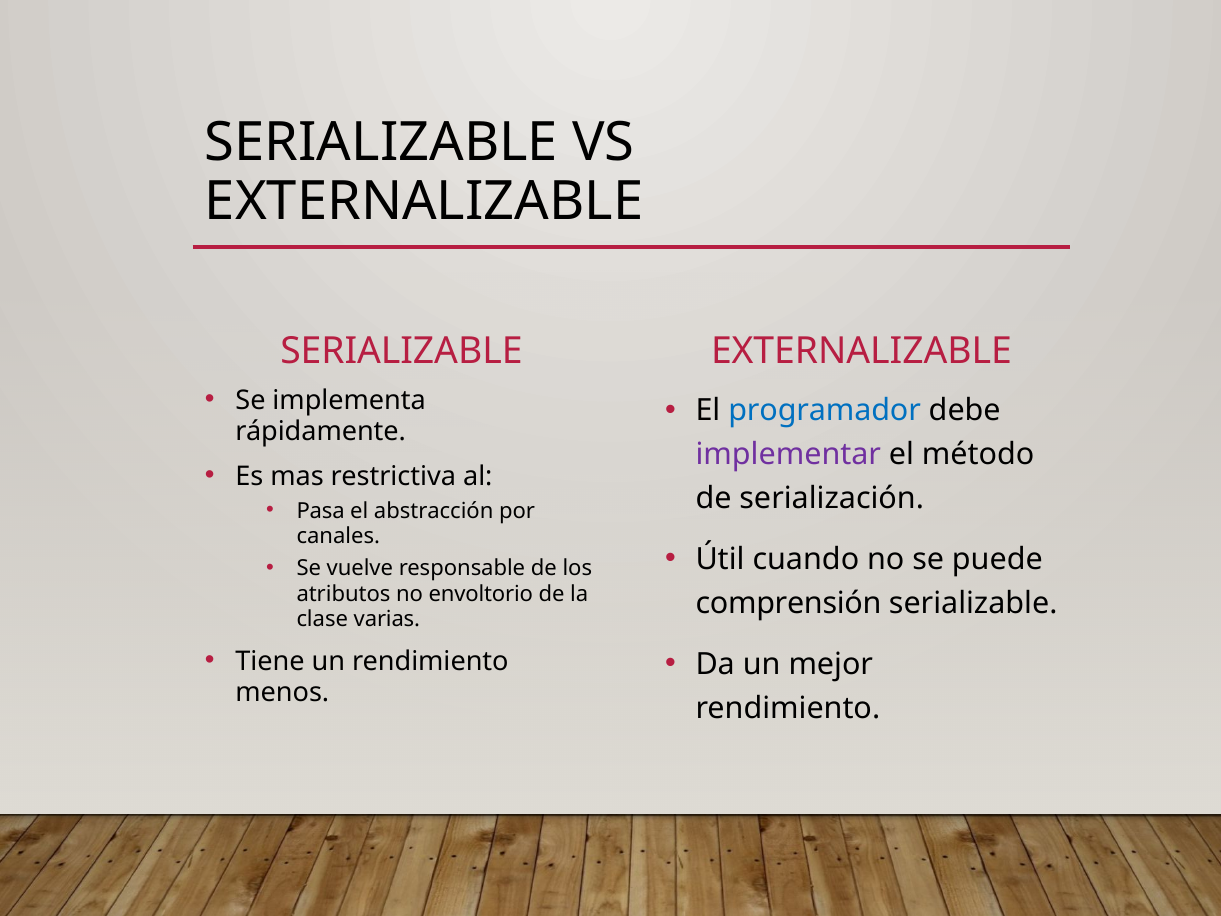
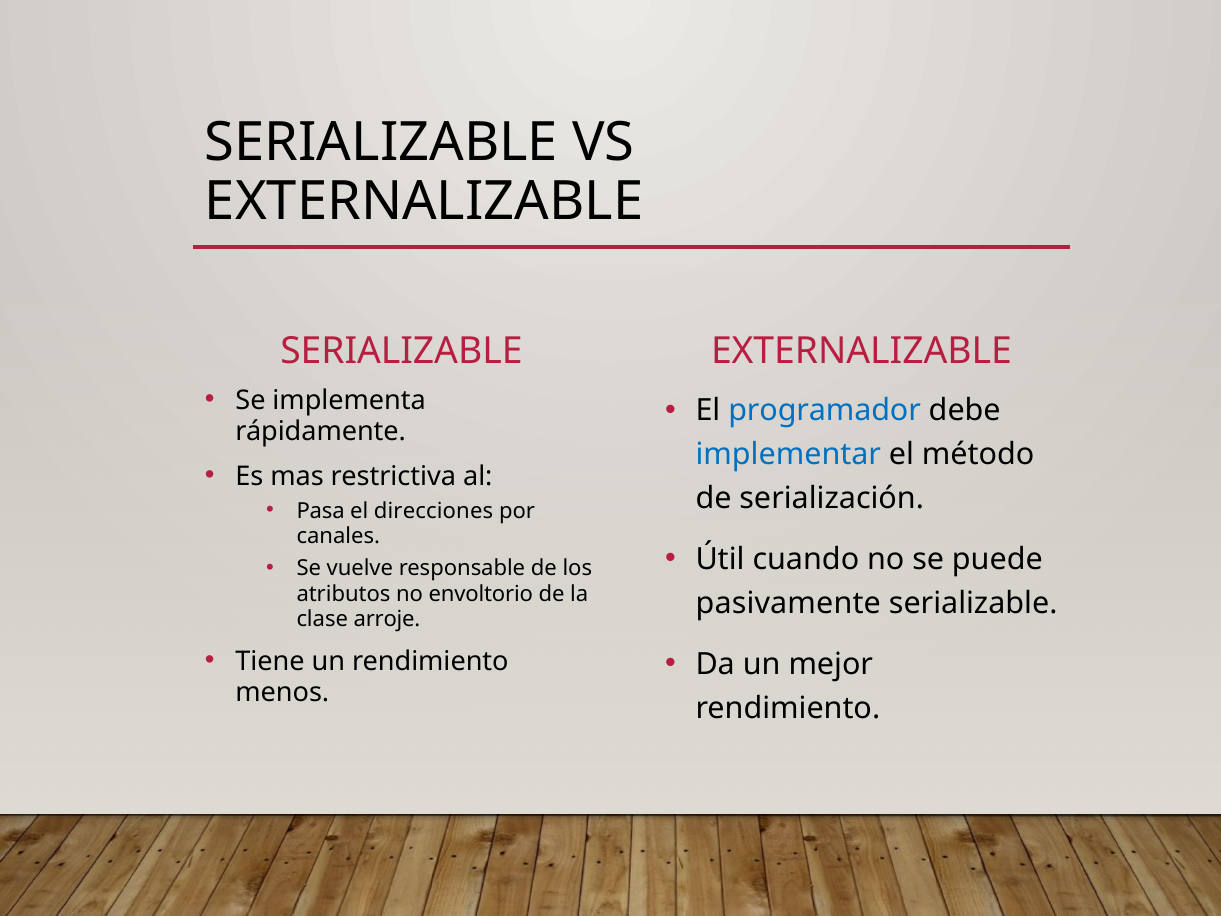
implementar colour: purple -> blue (788, 455)
abstracción: abstracción -> direcciones (434, 511)
comprensión: comprensión -> pasivamente (788, 603)
varias: varias -> arroje (387, 619)
